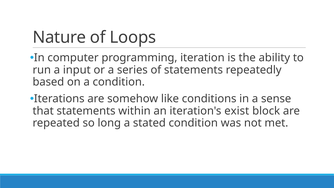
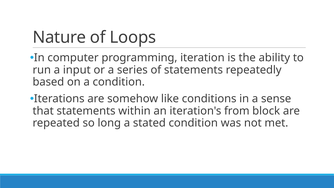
exist: exist -> from (237, 111)
